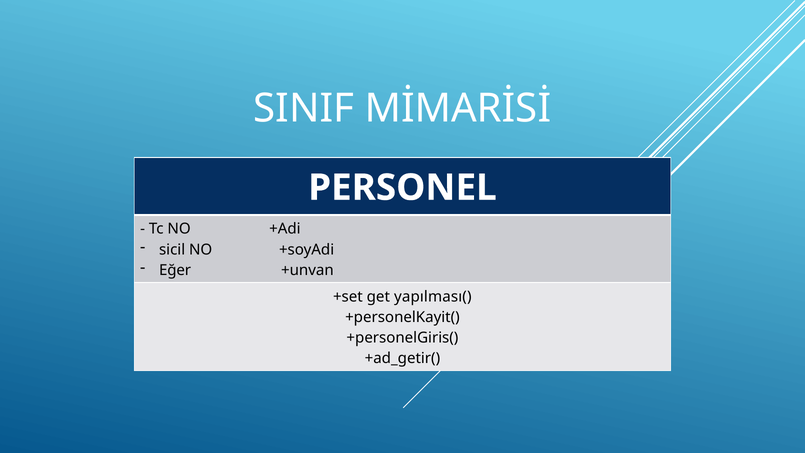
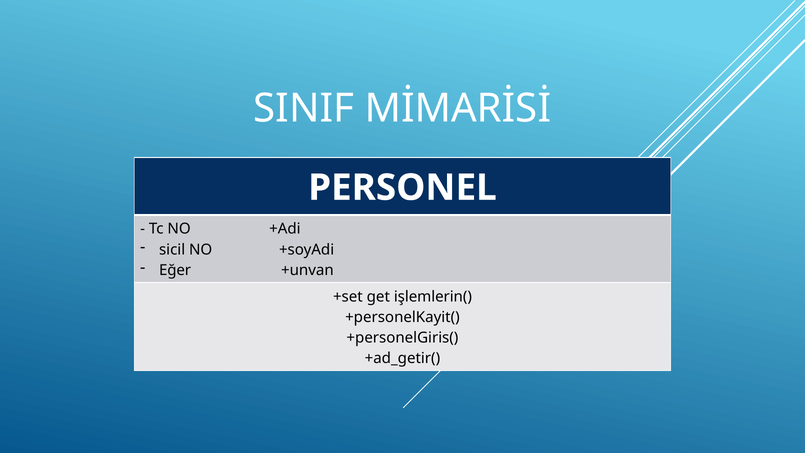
yapılması(: yapılması( -> işlemlerin( (433, 297)
